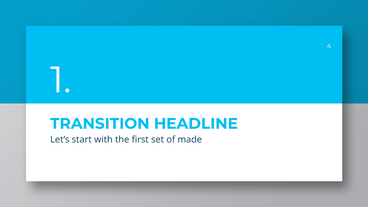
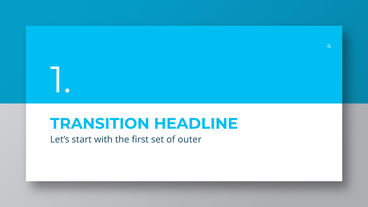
made: made -> outer (190, 139)
